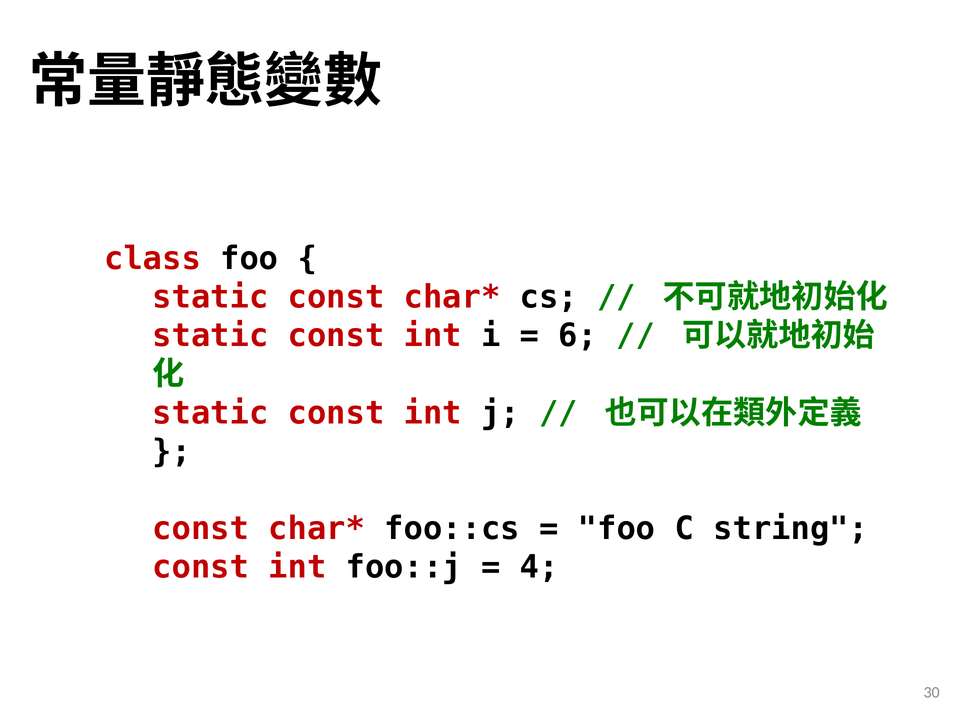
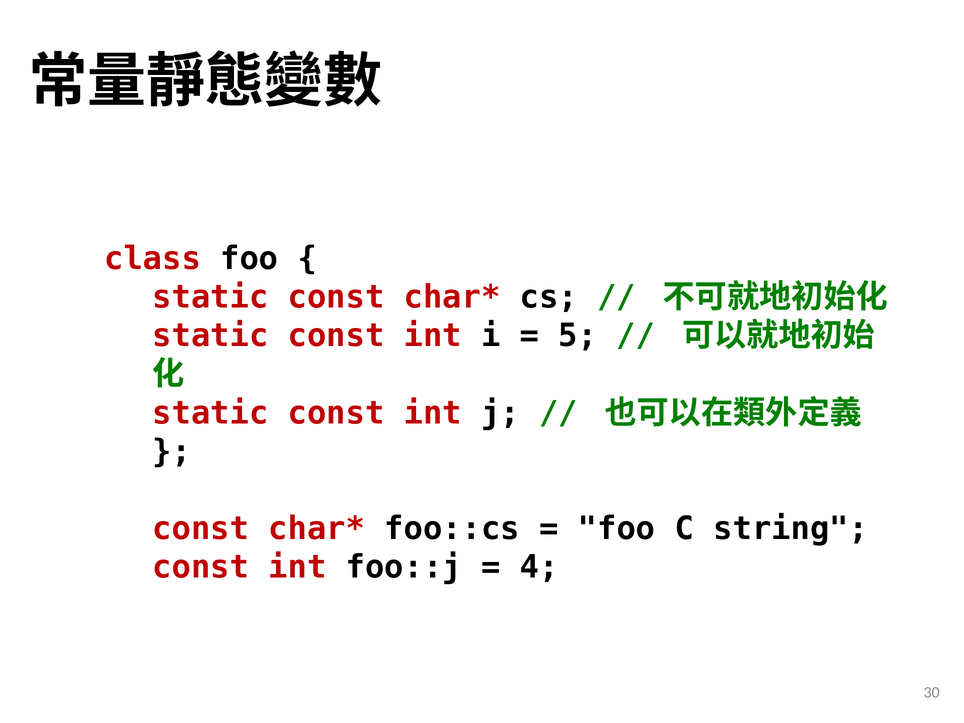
6: 6 -> 5 (578, 336)
